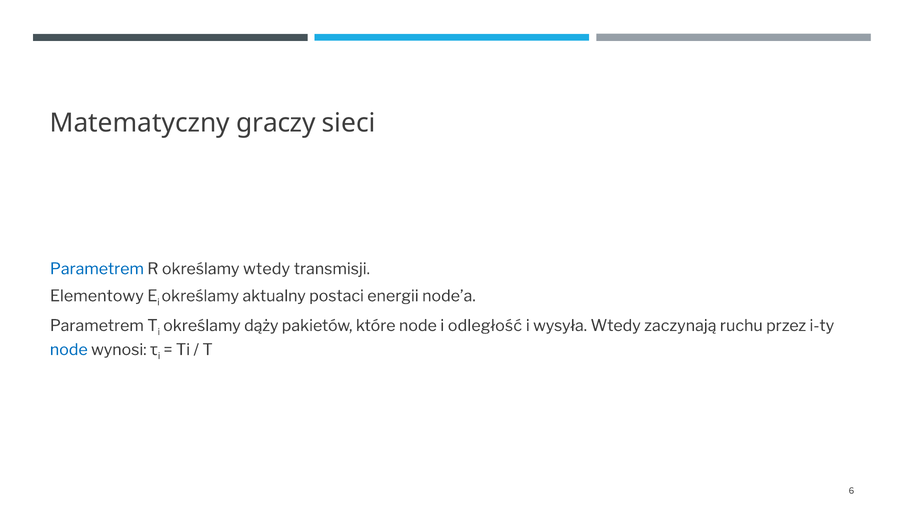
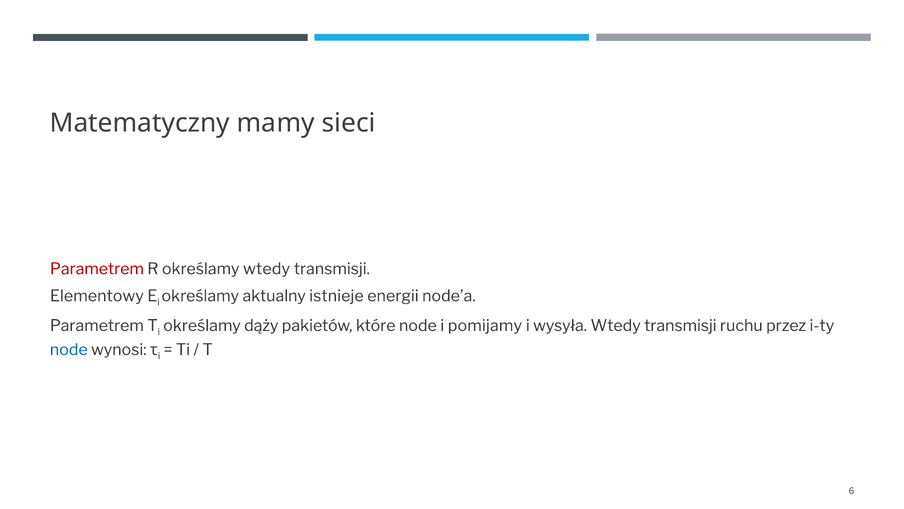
graczy: graczy -> mamy (276, 123)
Parametrem colour: blue -> red (97, 269)
postaci: postaci -> istnieje (336, 296)
odległość: odległość -> pomijamy (485, 325)
wysyła Wtedy zaczynają: zaczynają -> transmisji (680, 325)
